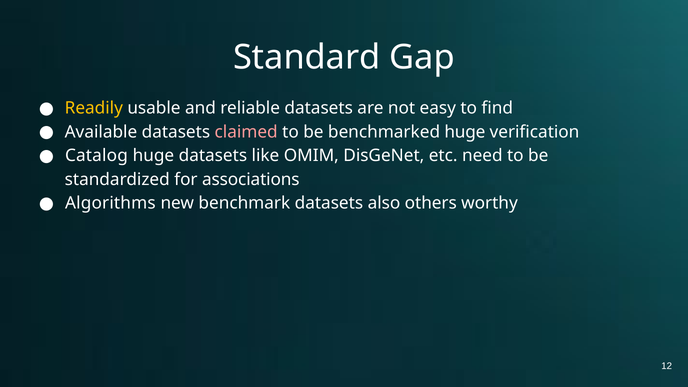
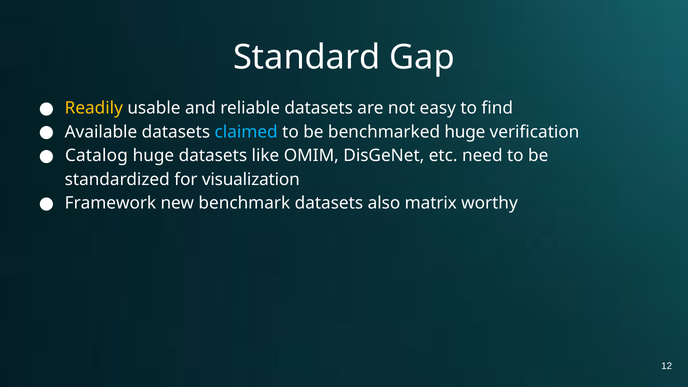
claimed colour: pink -> light blue (246, 132)
associations: associations -> visualization (251, 179)
Algorithms: Algorithms -> Framework (110, 203)
others: others -> matrix (431, 203)
